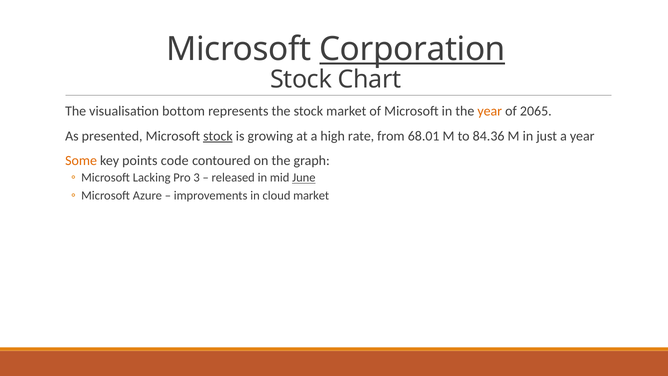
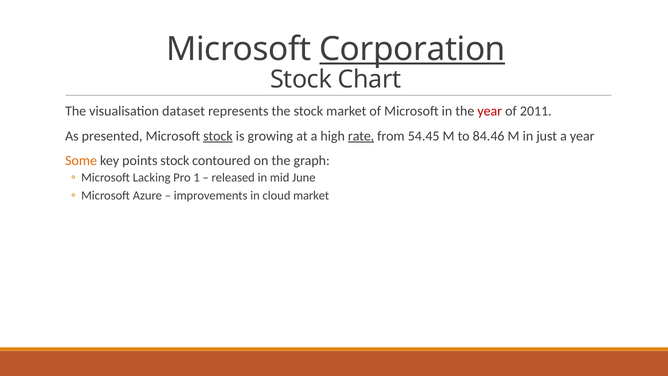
bottom: bottom -> dataset (184, 111)
year colour: orange -> red (490, 111)
2065: 2065 -> 2011 (536, 111)
rate underline: none -> present (361, 136)
68.01: 68.01 -> 54.45 (424, 136)
84.36: 84.36 -> 84.46 (489, 136)
points code: code -> stock (175, 161)
3: 3 -> 1 (197, 178)
June underline: present -> none (304, 178)
